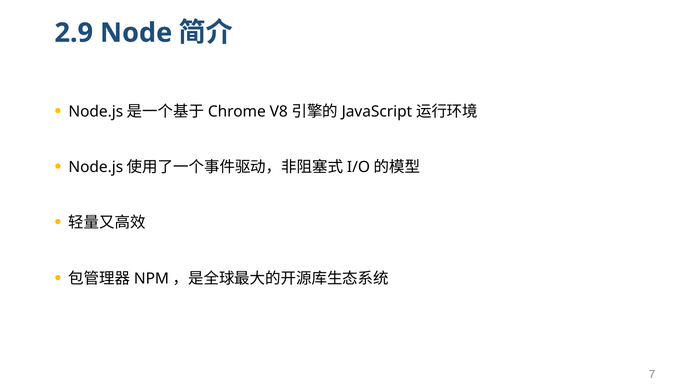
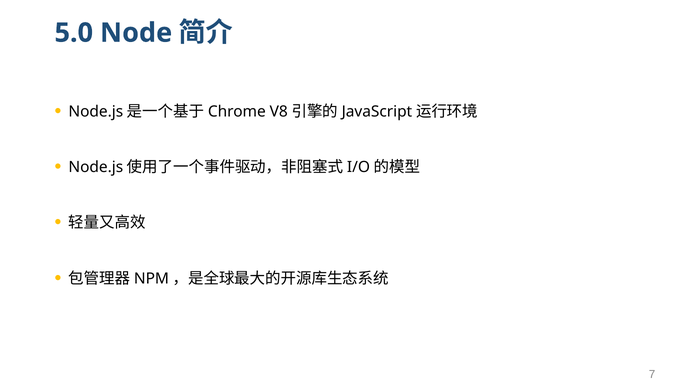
2.9: 2.9 -> 5.0 (74, 33)
